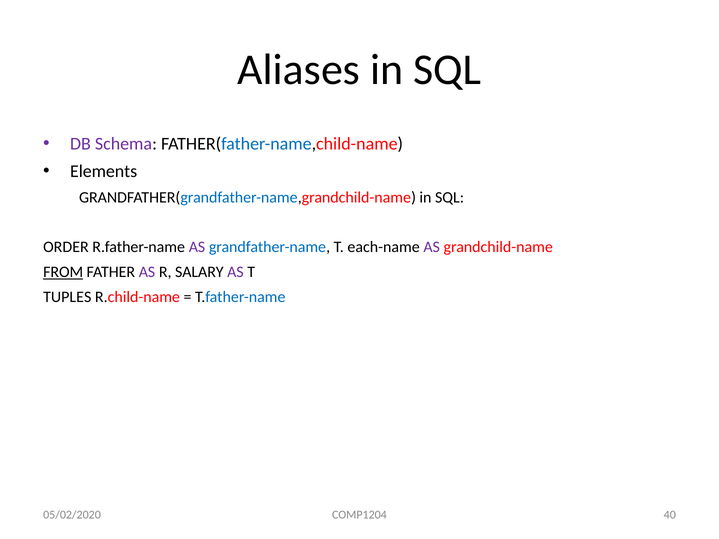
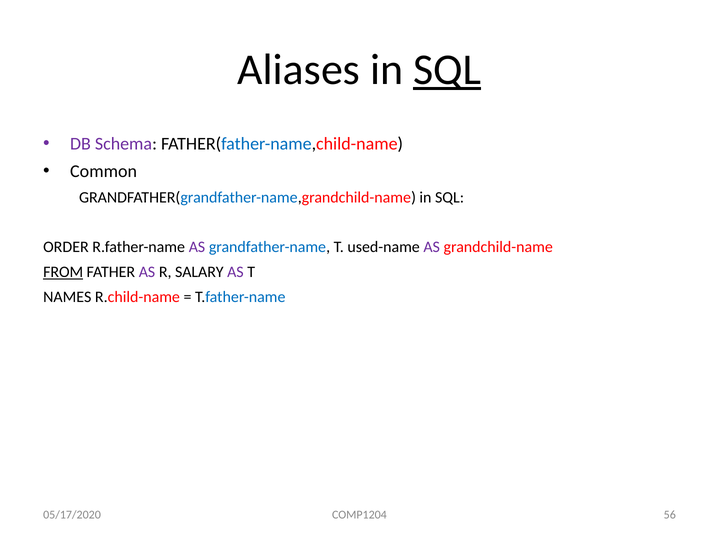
SQL underline: none -> present (447, 70)
Elements: Elements -> Common (104, 172)
each-name: each-name -> used-name (384, 247)
TUPLES: TUPLES -> NAMES (67, 297)
40: 40 -> 56 (670, 515)
05/02/2020: 05/02/2020 -> 05/17/2020 (72, 515)
